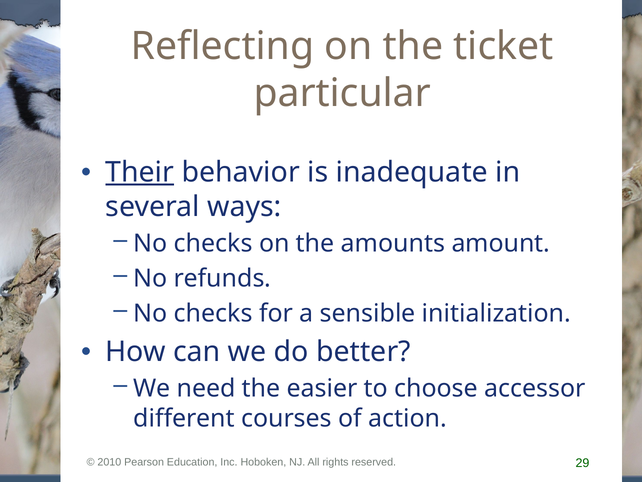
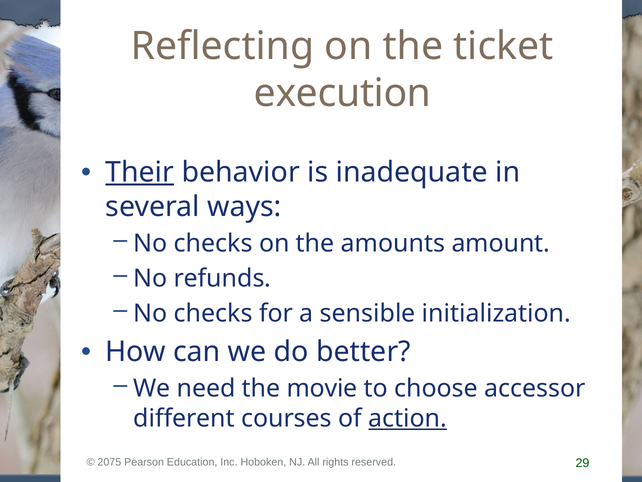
particular: particular -> execution (343, 93)
easier: easier -> movie (322, 388)
action underline: none -> present (408, 418)
2010: 2010 -> 2075 (109, 462)
